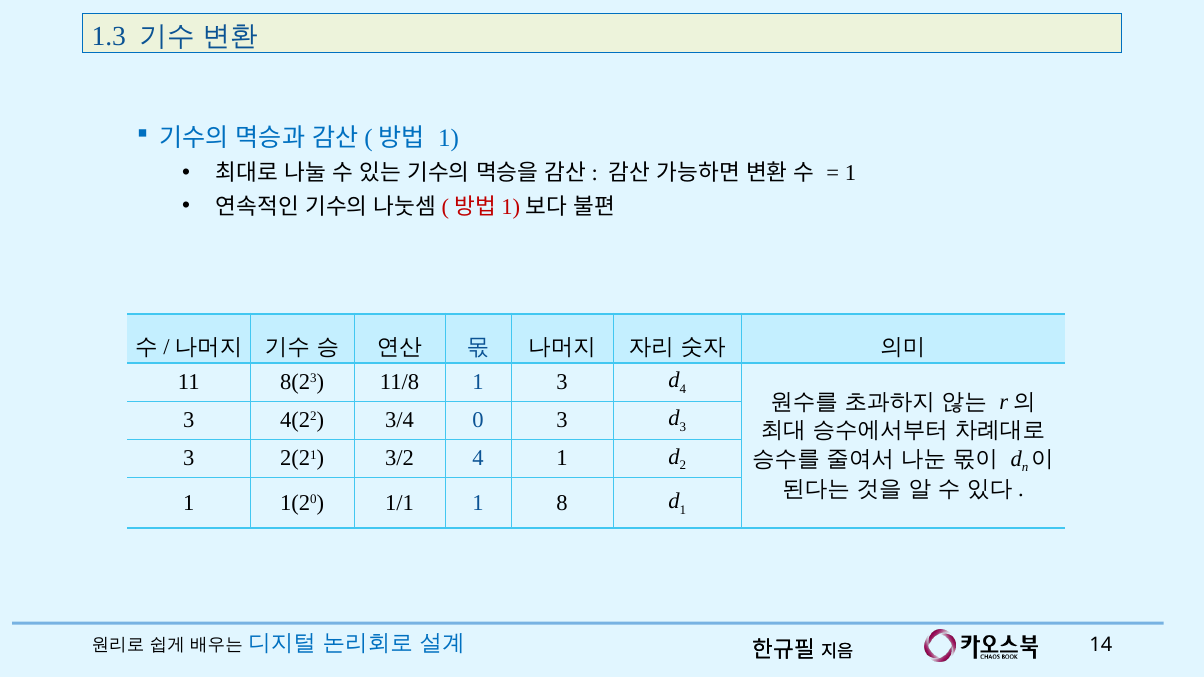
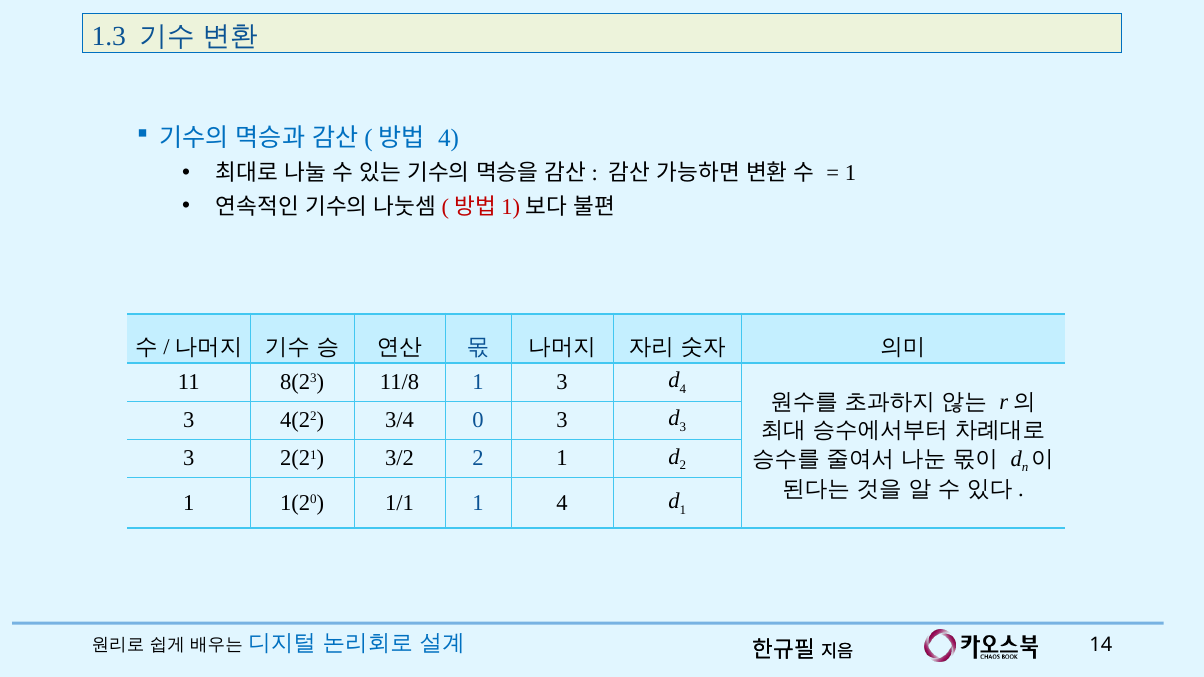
1: 1 -> 4 (448, 139)
3/2 4: 4 -> 2 (478, 459)
1 8: 8 -> 4 (562, 503)
